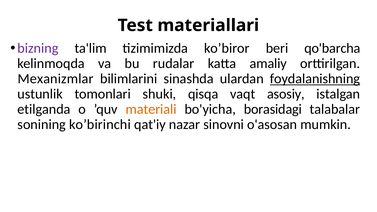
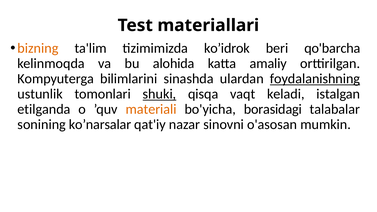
bizning colour: purple -> orange (38, 48)
ko’biror: ko’biror -> ko’idrok (227, 48)
rudalar: rudalar -> alohida (174, 63)
Mexanizmlar: Mexanizmlar -> Kompyuterga (56, 79)
shuki underline: none -> present (159, 94)
asosiy: asosiy -> keladi (286, 94)
ko’birinchi: ko’birinchi -> ko’narsalar (100, 125)
